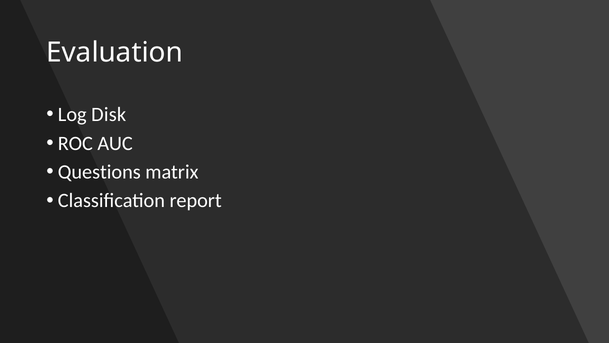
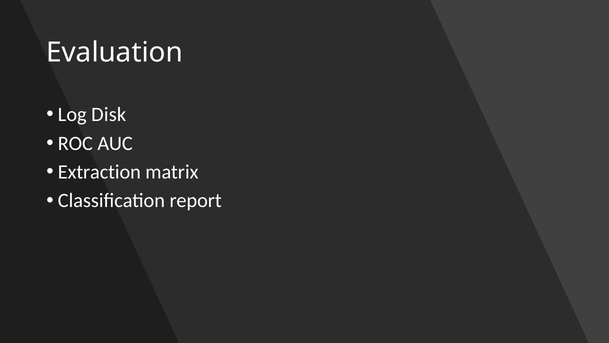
Questions: Questions -> Extraction (99, 172)
